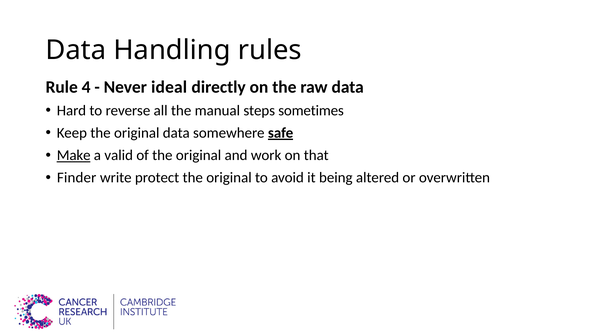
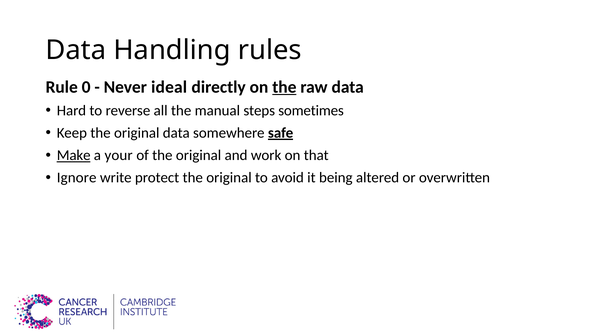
4: 4 -> 0 (86, 87)
the underline: none -> present (284, 87)
valid: valid -> your (119, 156)
Finder: Finder -> Ignore (77, 178)
